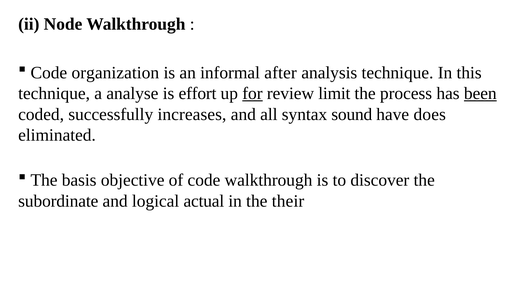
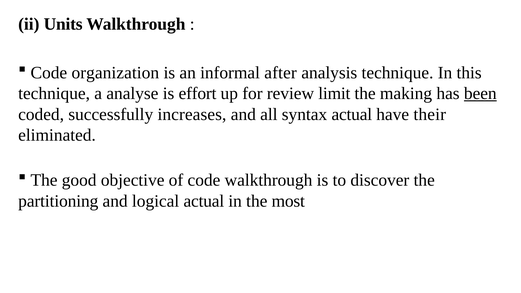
Node: Node -> Units (63, 24)
for underline: present -> none (252, 93)
process: process -> making (406, 93)
syntax sound: sound -> actual (352, 114)
does: does -> their (430, 114)
basis: basis -> good (79, 180)
subordinate: subordinate -> partitioning (58, 201)
their: their -> most (288, 201)
